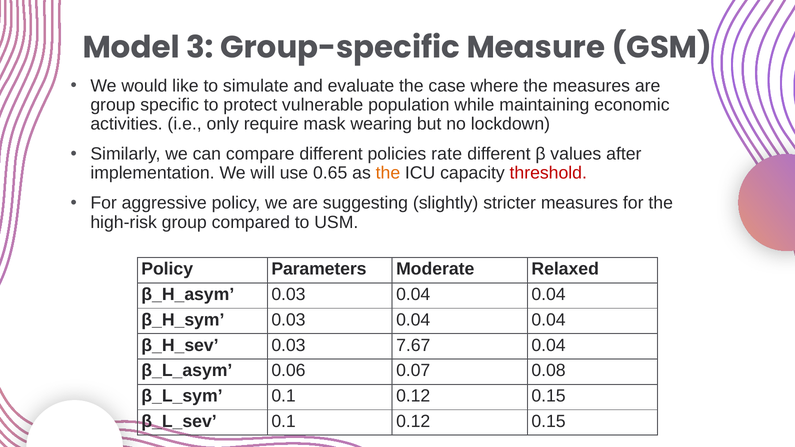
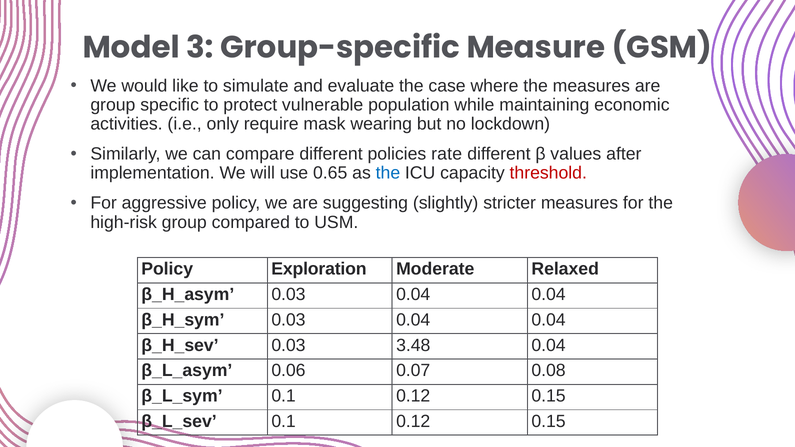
the colour: orange -> blue (388, 173)
Parameters: Parameters -> Exploration (319, 269)
7.67: 7.67 -> 3.48 (413, 345)
